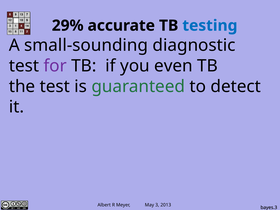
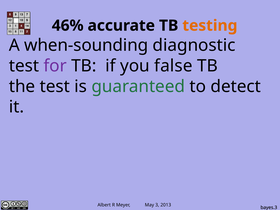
29%: 29% -> 46% (68, 26)
testing colour: blue -> orange (210, 26)
small-sounding: small-sounding -> when-sounding (86, 45)
even: even -> false (173, 66)
